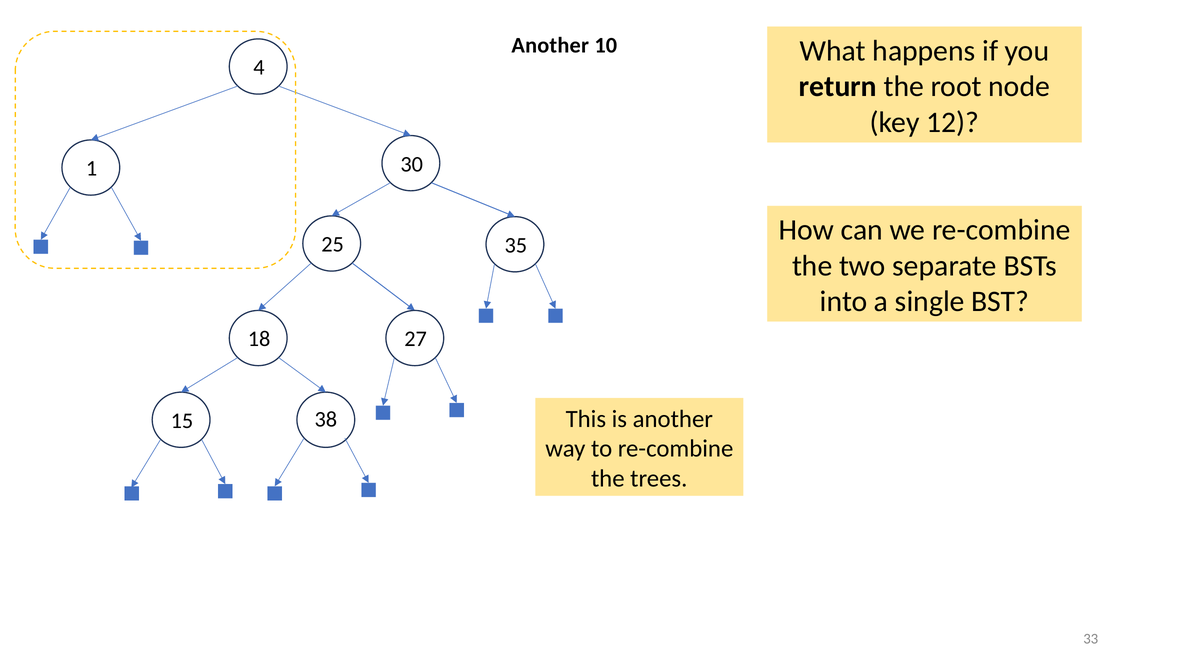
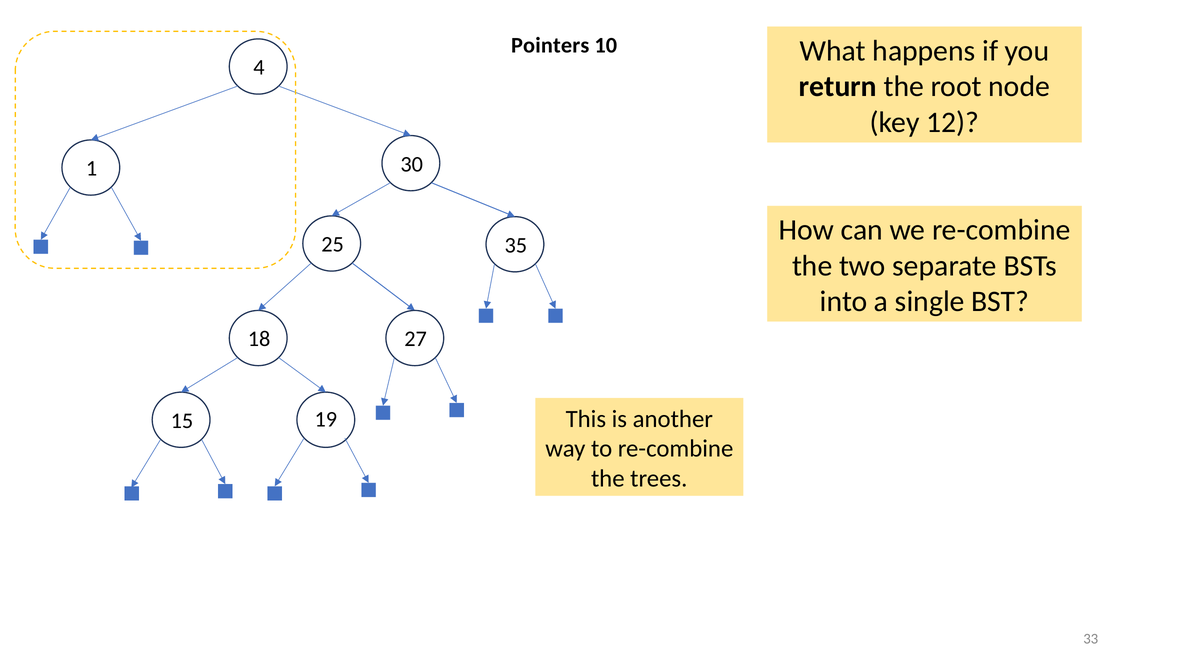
Another: Another -> Pointers (550, 46)
38: 38 -> 19 (326, 419)
